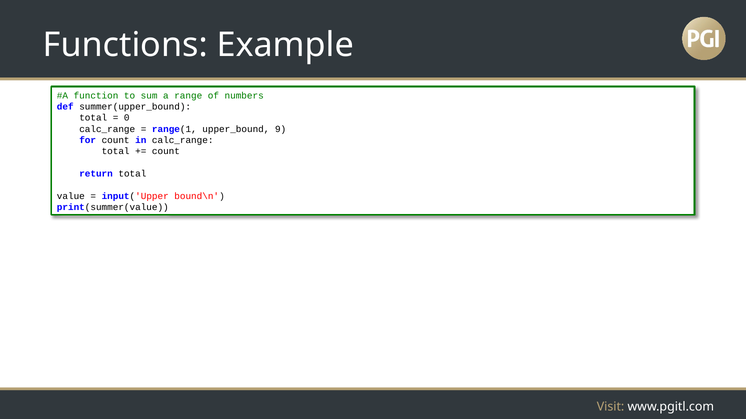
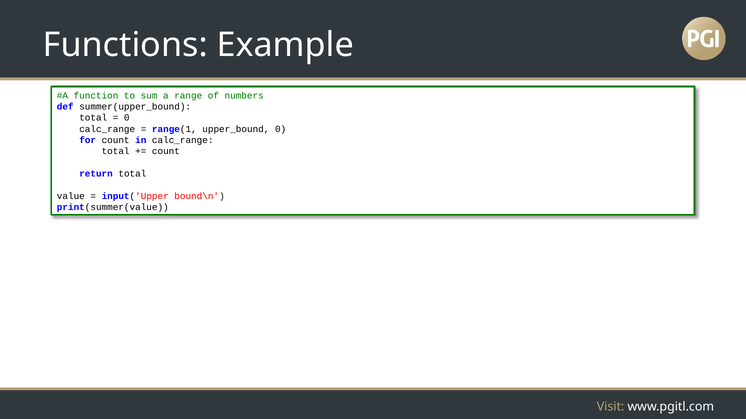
upper_bound 9: 9 -> 0 (281, 129)
